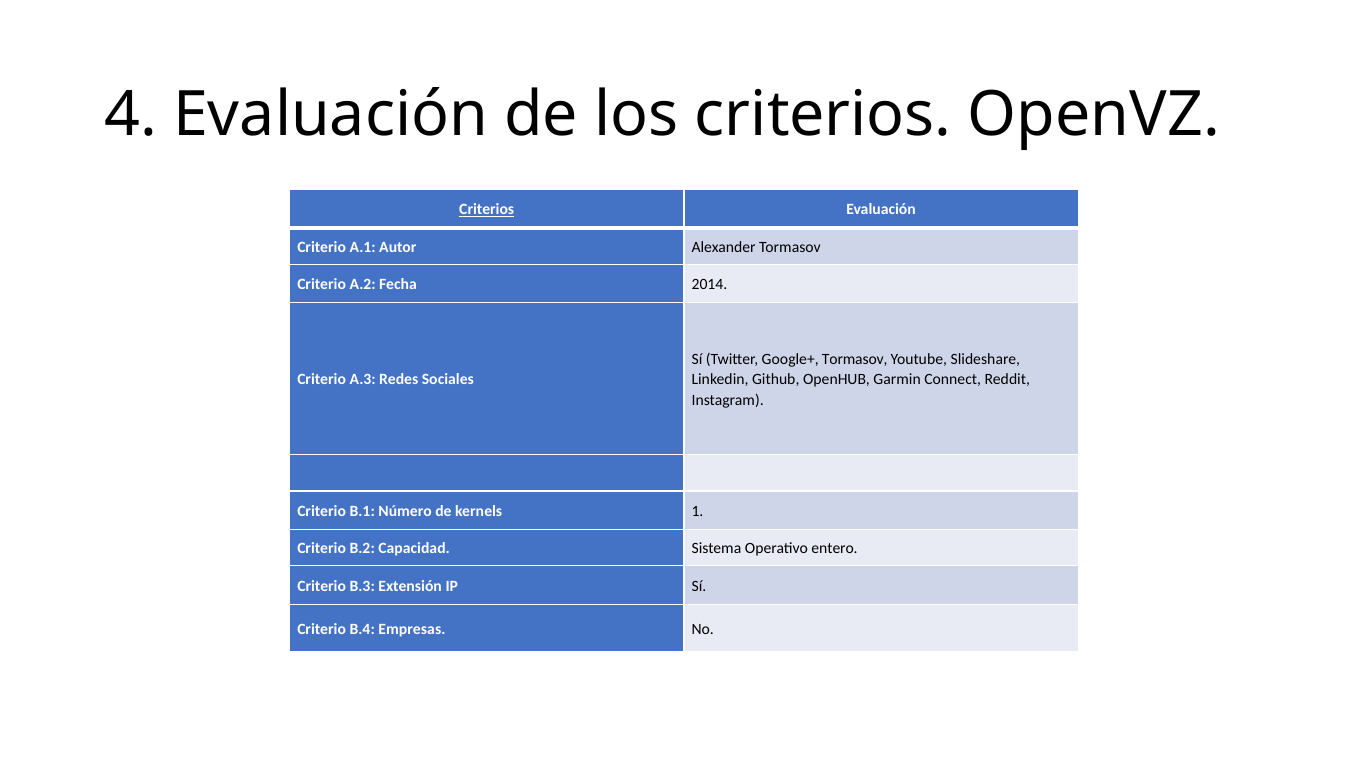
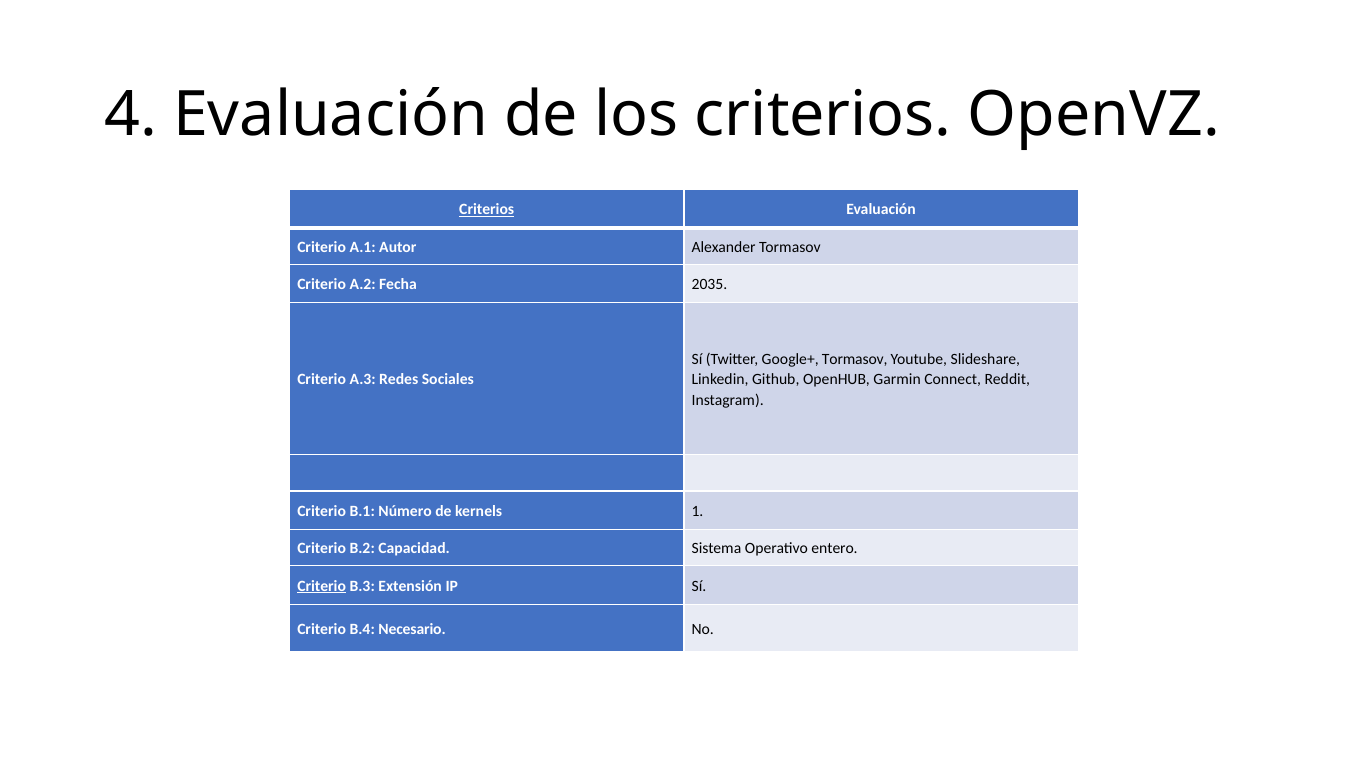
2014: 2014 -> 2035 (709, 285)
Criterio underline: none -> present (322, 586)
Empresas: Empresas -> Necesario (412, 629)
